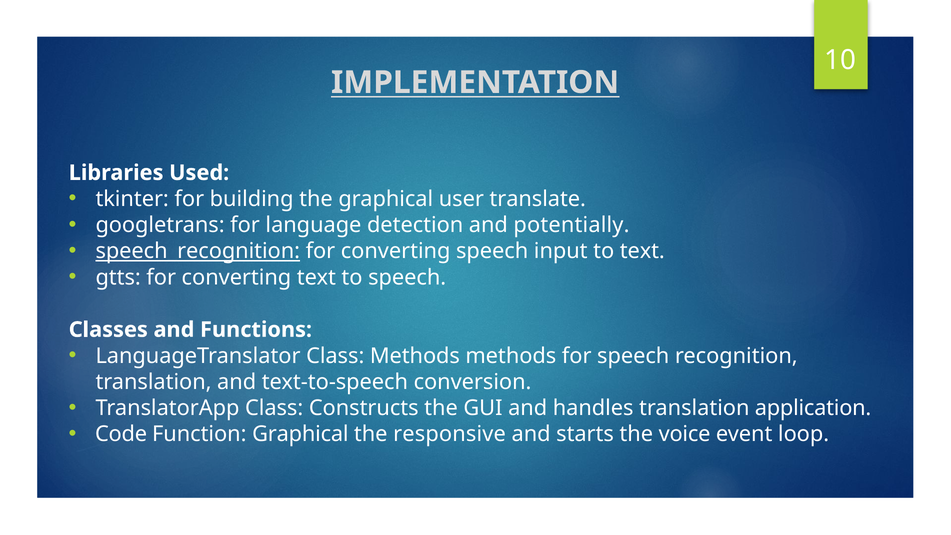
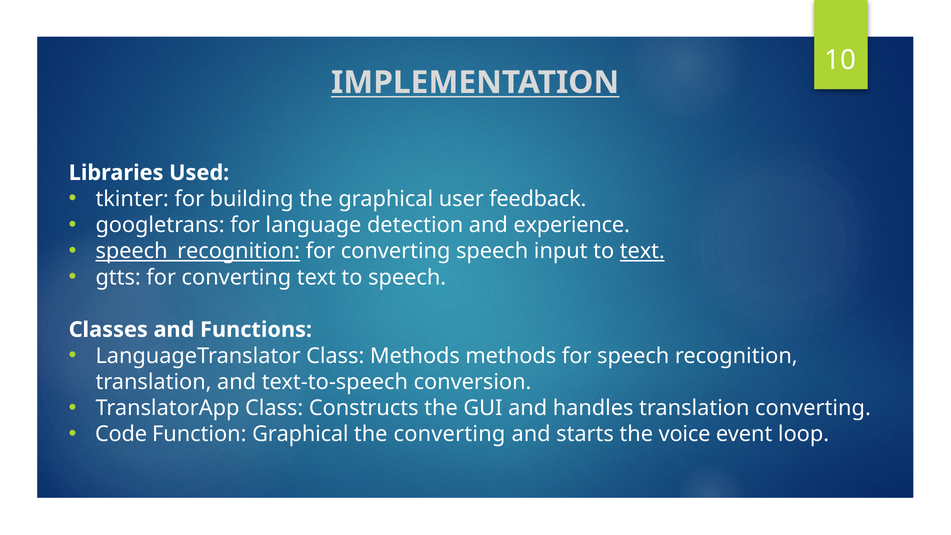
translate: translate -> feedback (538, 199)
potentially: potentially -> experience (572, 225)
text underline: none -> present (642, 251)
translation application: application -> converting (813, 408)
the responsive: responsive -> converting (449, 434)
